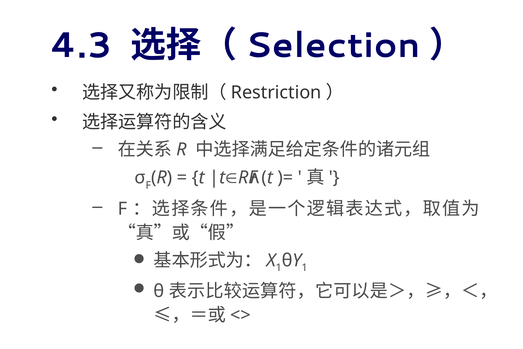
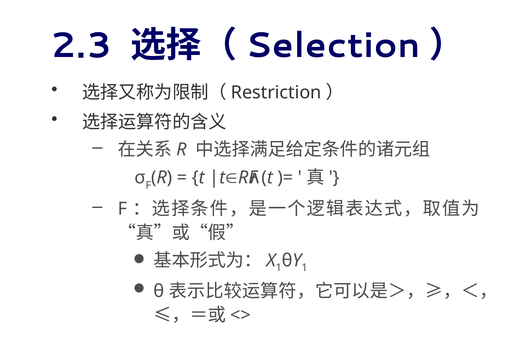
4.3: 4.3 -> 2.3 (81, 46)
